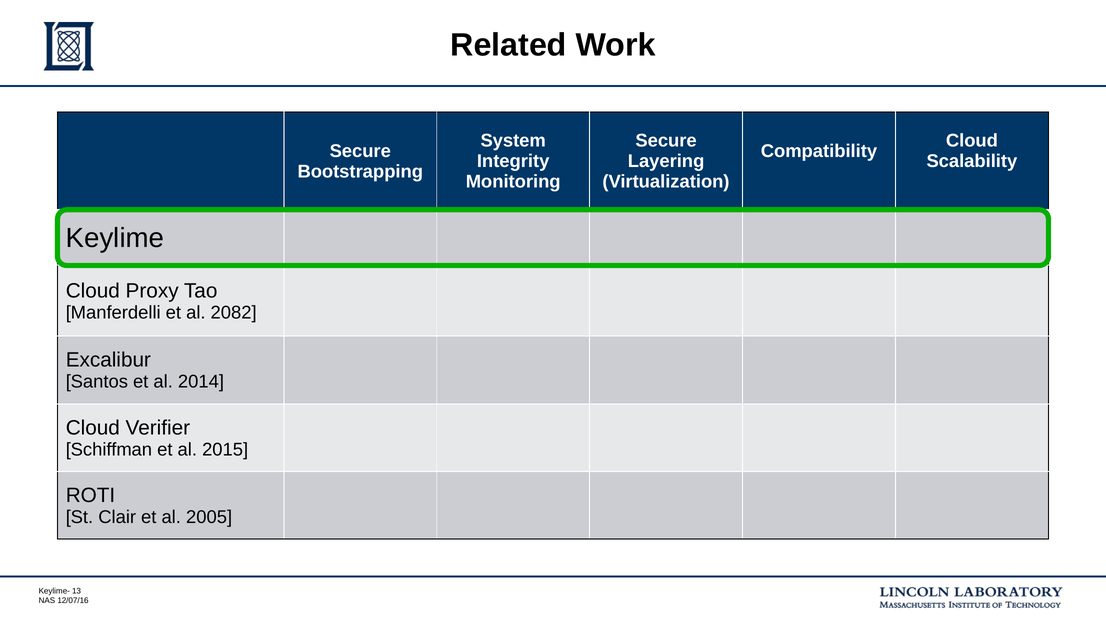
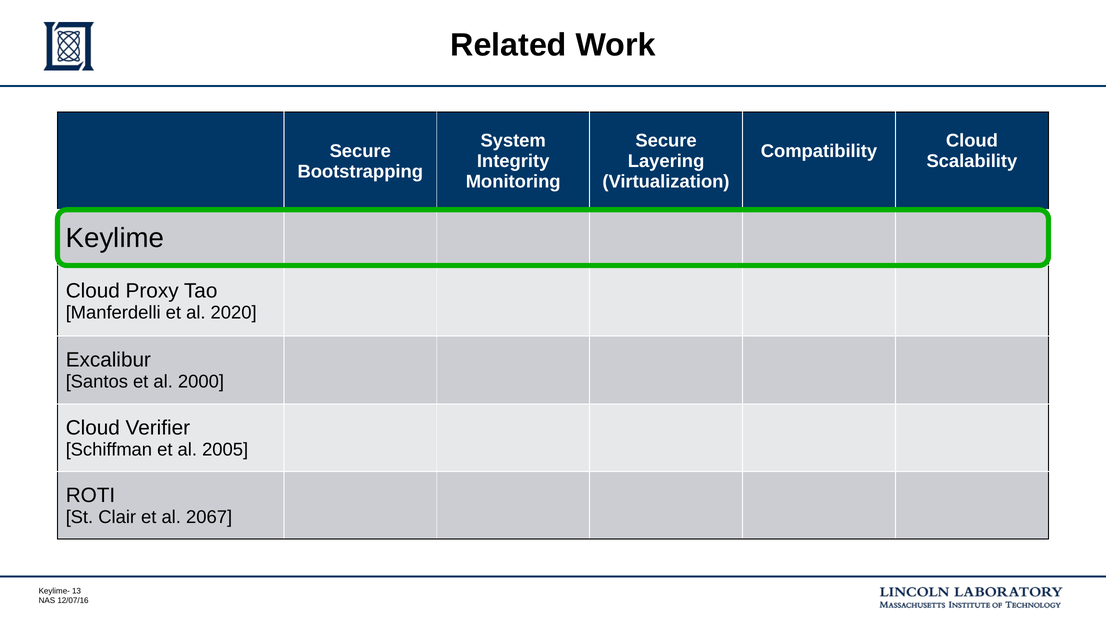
2082: 2082 -> 2020 (234, 313)
2014: 2014 -> 2000 (201, 382)
2015: 2015 -> 2005 (225, 450)
2005: 2005 -> 2067 (209, 517)
